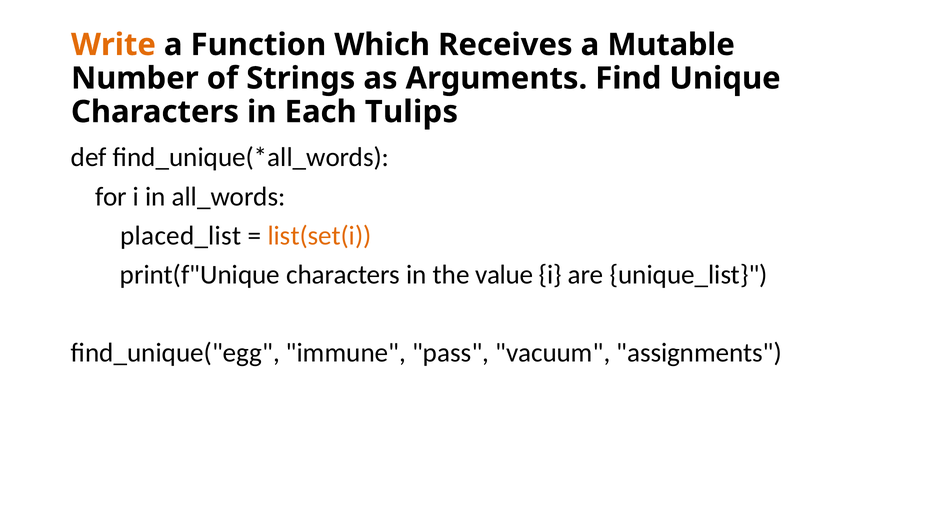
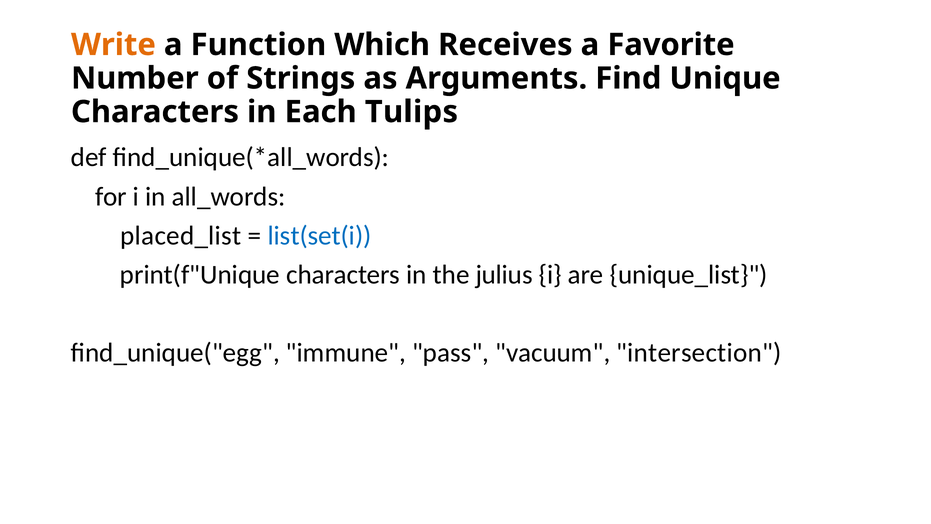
Mutable: Mutable -> Favorite (671, 45)
list(set(i colour: orange -> blue (320, 235)
value: value -> julius (504, 275)
assignments: assignments -> intersection (699, 353)
